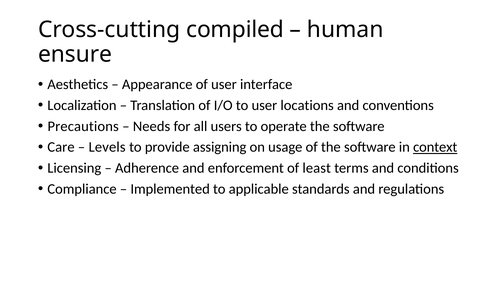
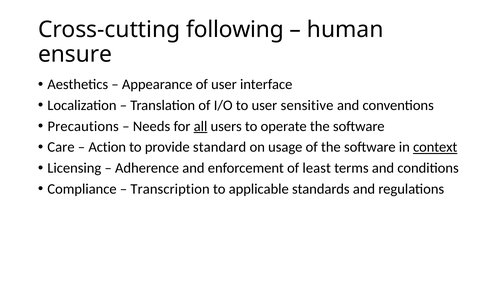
compiled: compiled -> following (235, 30)
locations: locations -> sensitive (307, 105)
all underline: none -> present (201, 126)
Levels: Levels -> Action (107, 147)
assigning: assigning -> standard (220, 147)
Implemented: Implemented -> Transcription (170, 189)
